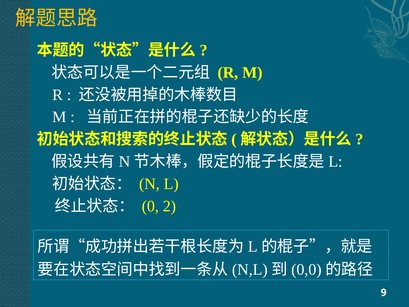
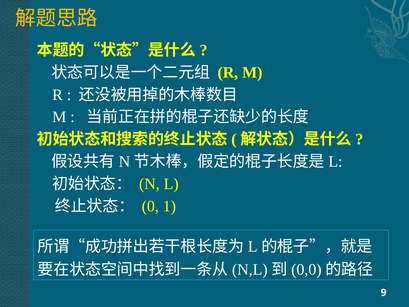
2: 2 -> 1 (169, 206)
